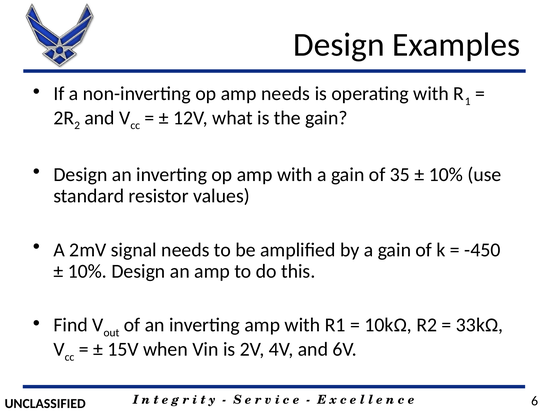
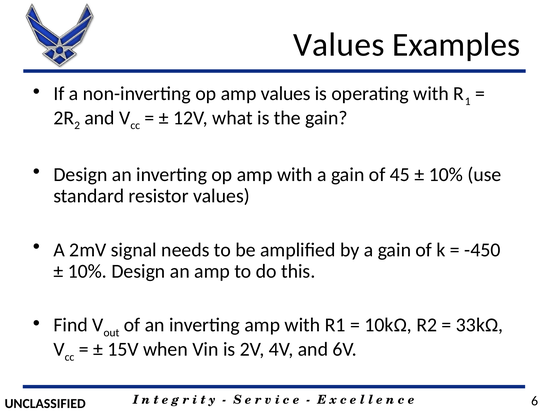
Design: Design -> Values (339, 45)
amp needs: needs -> values (286, 94)
35: 35 -> 45 (400, 175)
